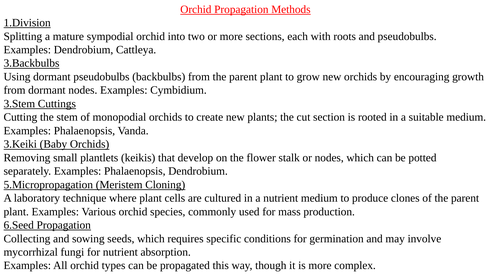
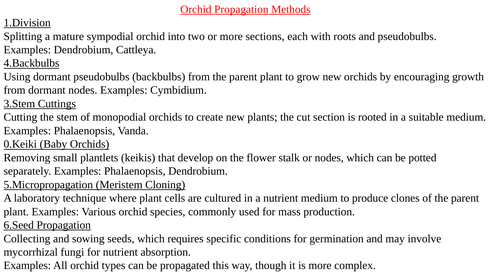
3.Backbulbs: 3.Backbulbs -> 4.Backbulbs (32, 63)
3.Keiki: 3.Keiki -> 0.Keiki (20, 144)
